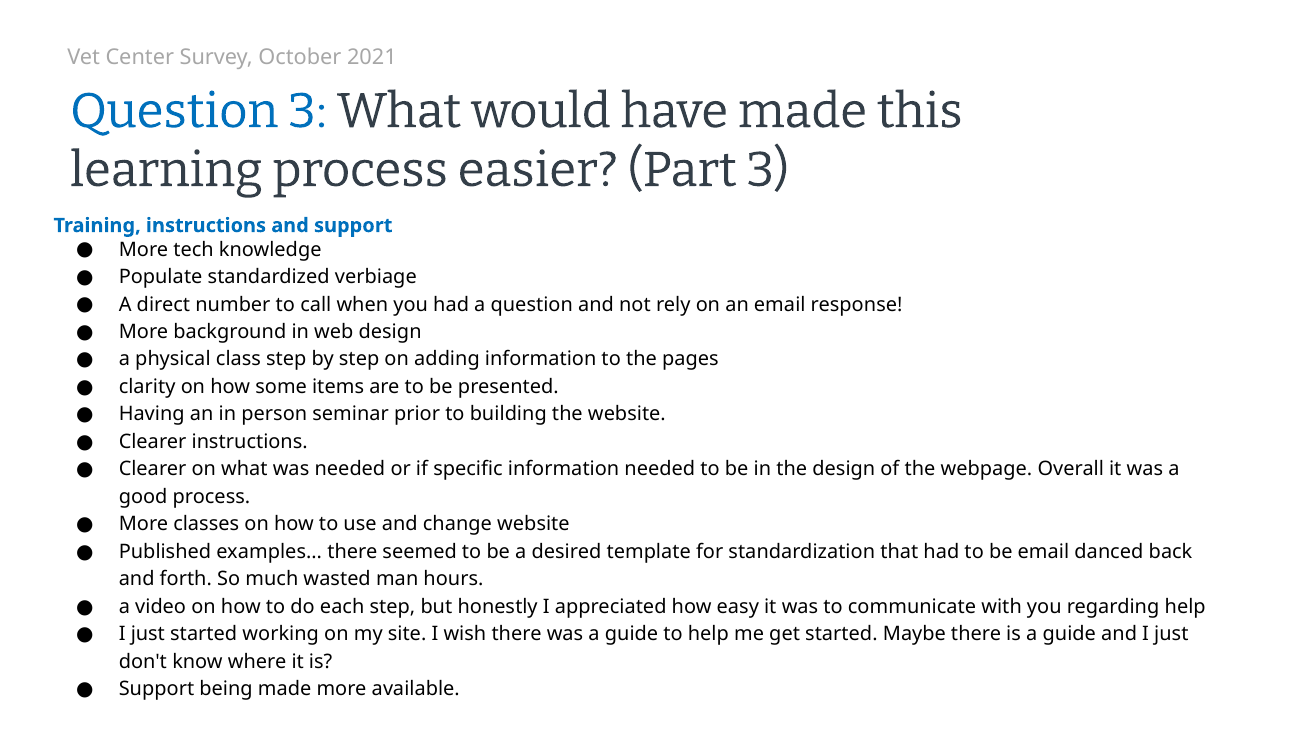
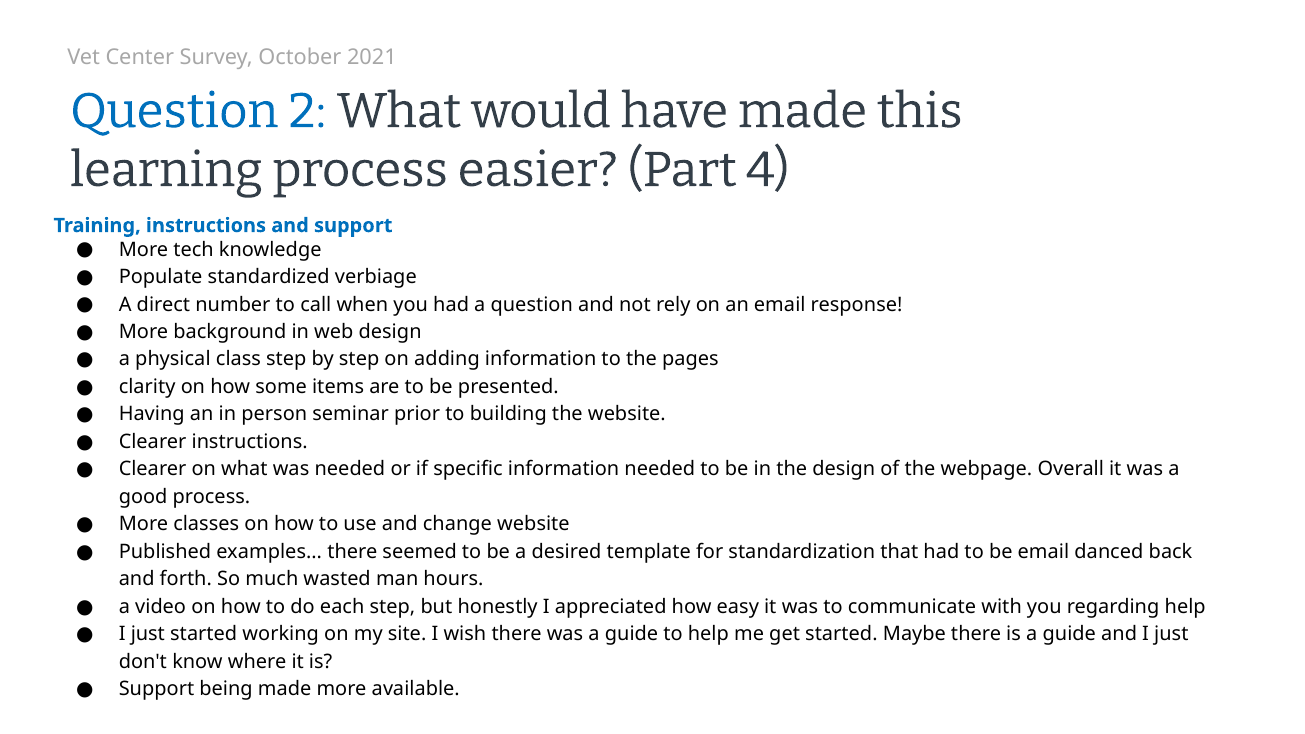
Question 3: 3 -> 2 (307, 111)
Part 3: 3 -> 4 (768, 170)
